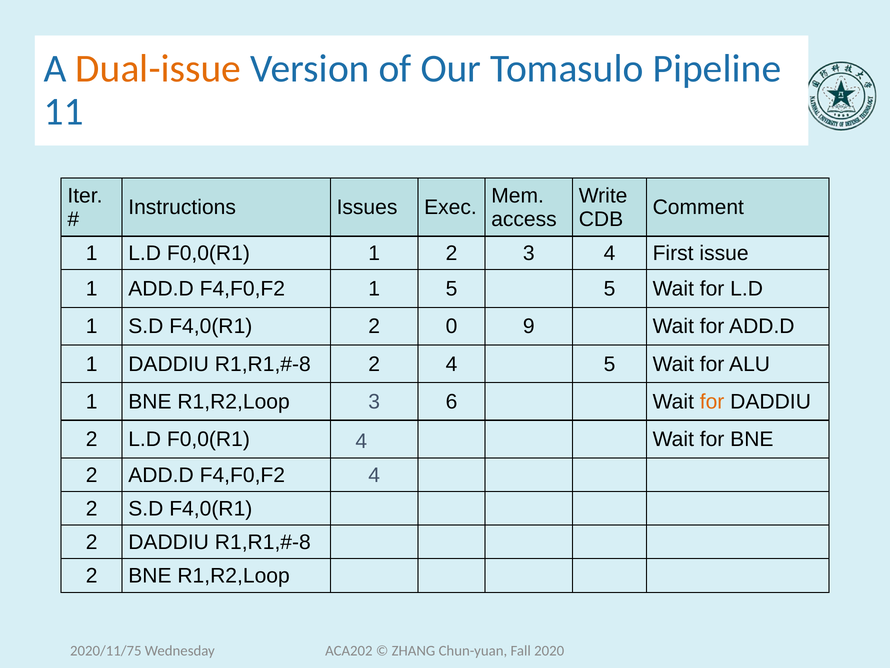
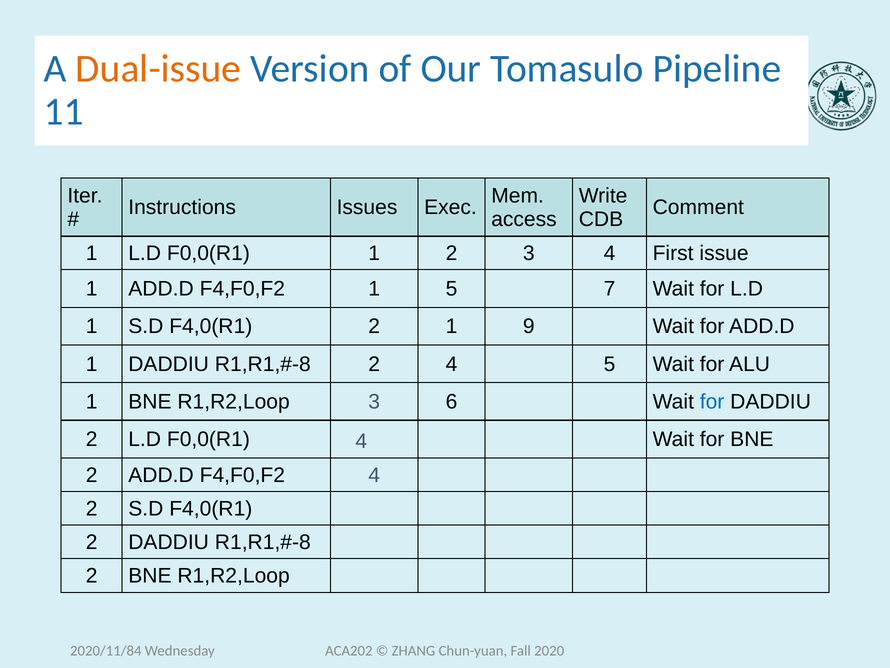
5 5: 5 -> 7 (610, 289)
2 0: 0 -> 1 (452, 326)
for colour: orange -> blue (712, 402)
2020/11/75: 2020/11/75 -> 2020/11/84 (106, 650)
